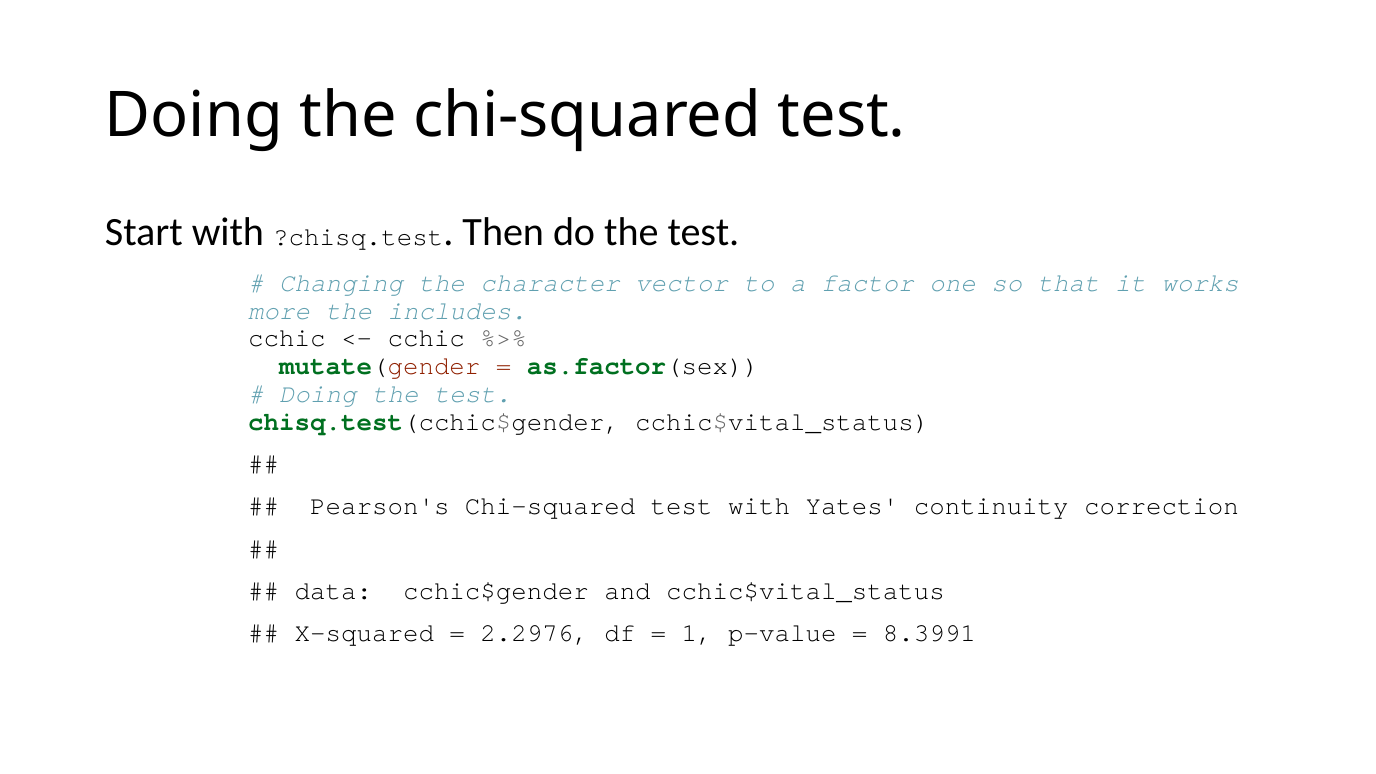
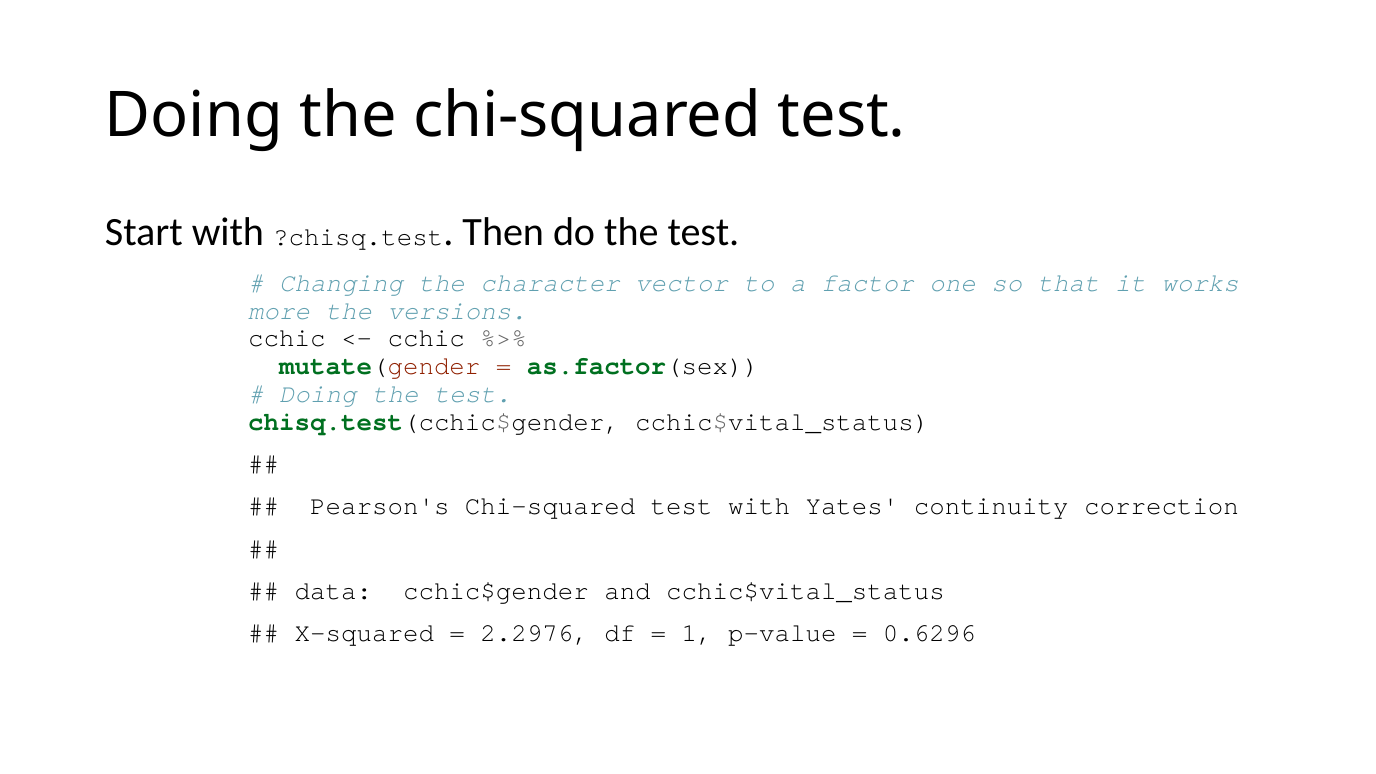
includes: includes -> versions (457, 311)
8.3991: 8.3991 -> 0.6296 (929, 633)
